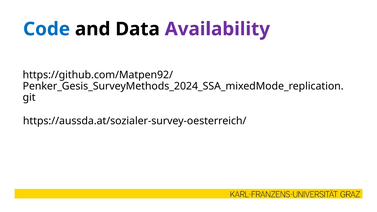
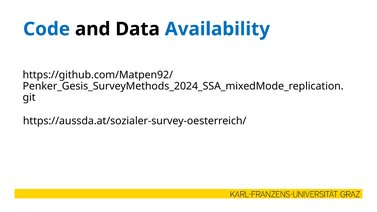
Availability colour: purple -> blue (217, 29)
